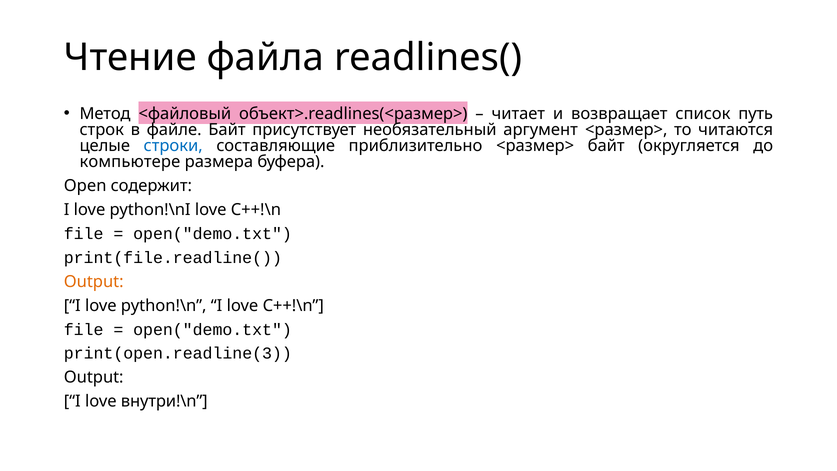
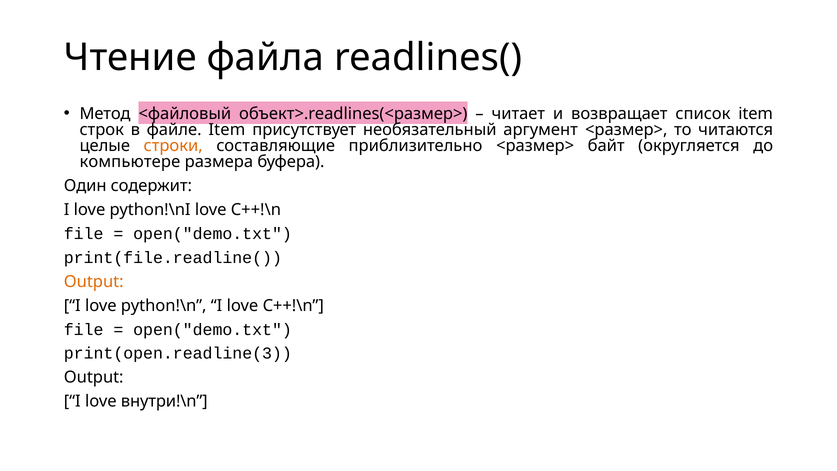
список путь: путь -> item (756, 114)
файле Байт: Байт -> Item (227, 130)
строки colour: blue -> orange (173, 146)
Open: Open -> Один (85, 186)
